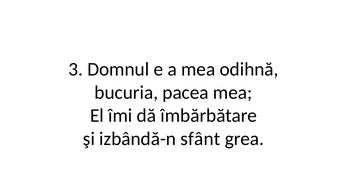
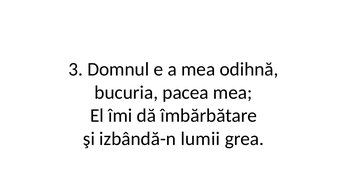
sfânt: sfânt -> lumii (200, 139)
